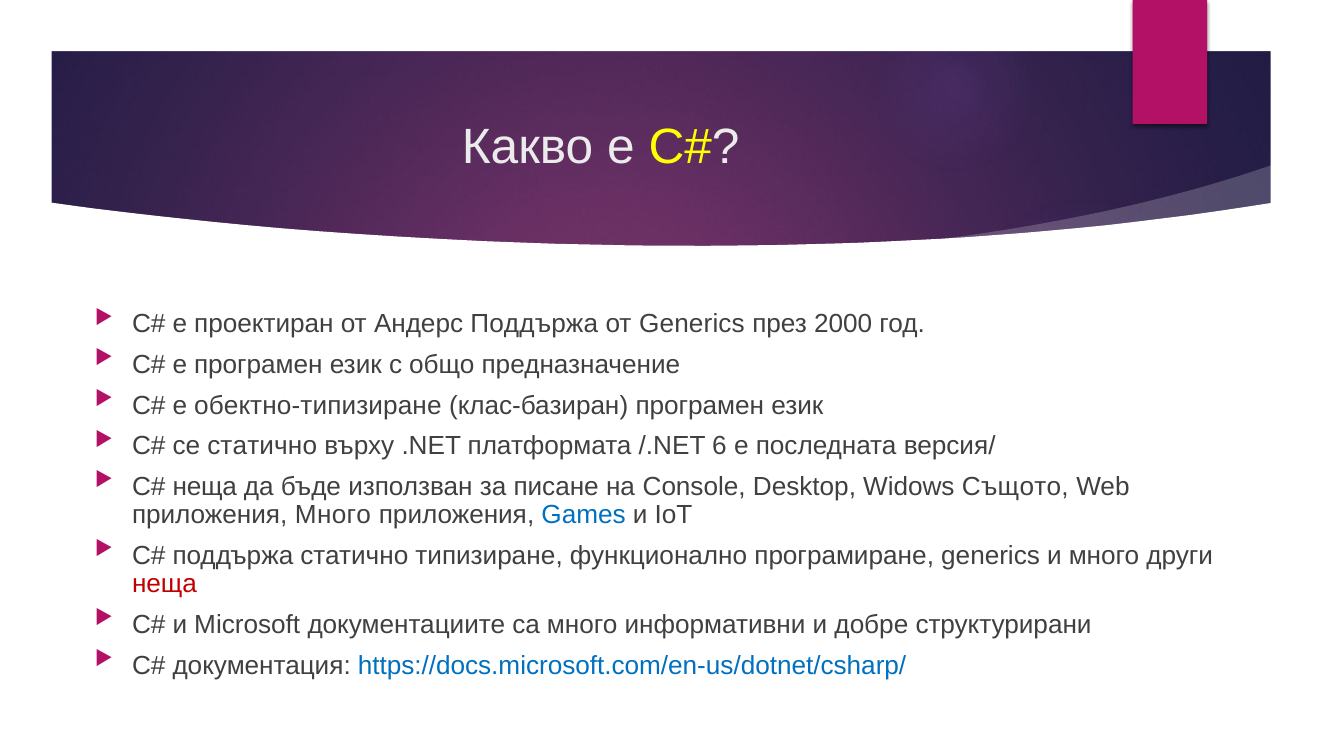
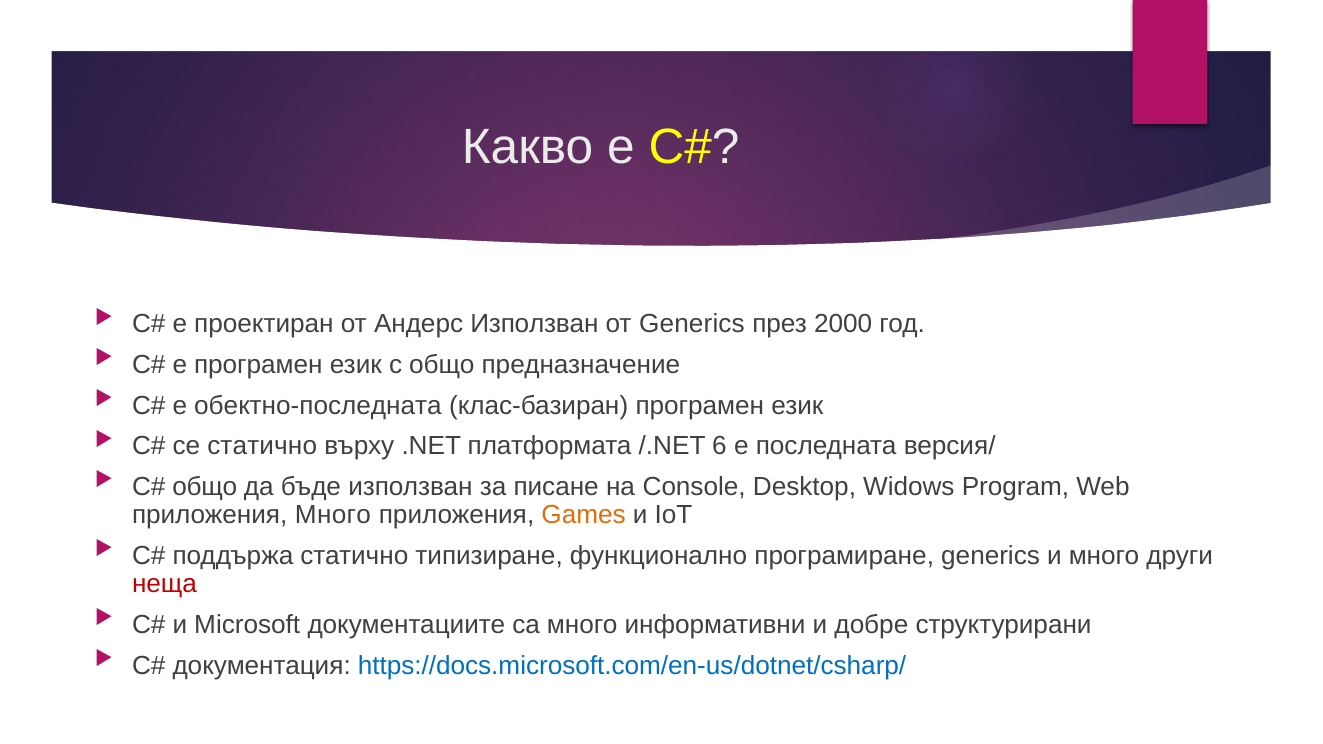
Андерс Поддържа: Поддържа -> Използван (534, 324)
обектно-типизиране: обектно-типизиране -> обектно-последната (318, 406)
неща: неща -> общо (205, 487)
Същото: Същото -> Program (1015, 487)
Games colour: blue -> orange (584, 515)
